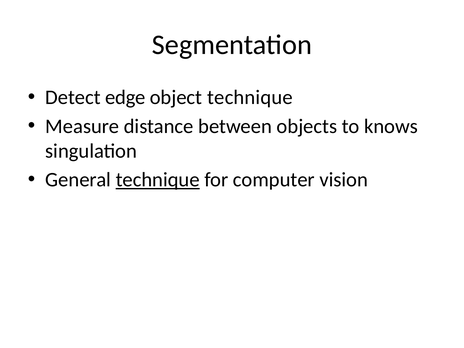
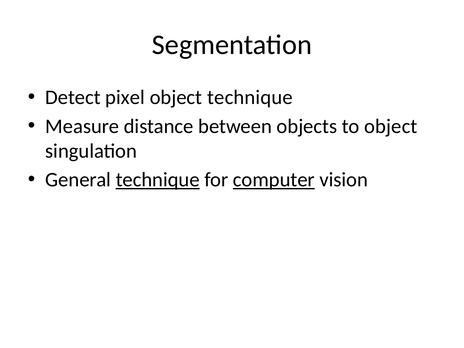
edge: edge -> pixel (125, 97)
to knows: knows -> object (391, 126)
computer underline: none -> present (274, 180)
